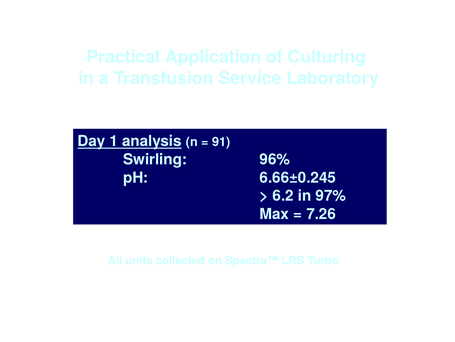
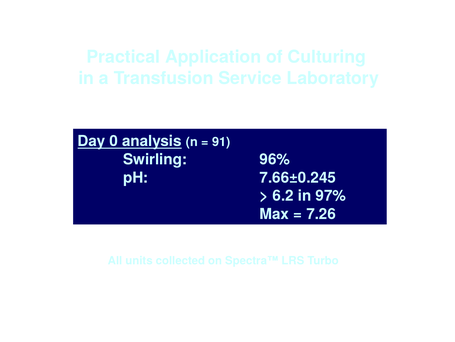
1: 1 -> 0 (114, 141)
6.66±0.245: 6.66±0.245 -> 7.66±0.245 (298, 177)
